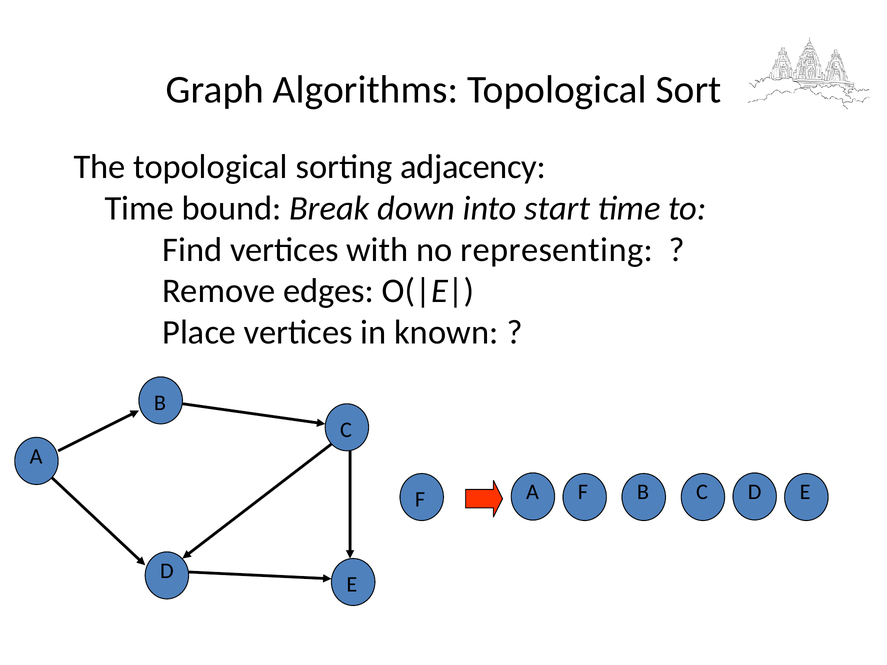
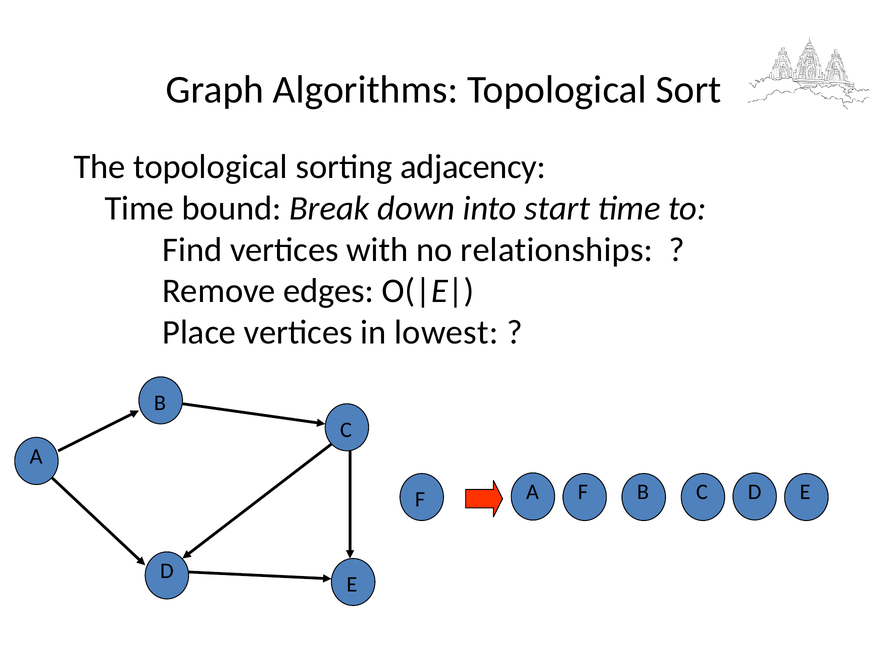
representing: representing -> relationships (557, 250)
known: known -> lowest (446, 333)
